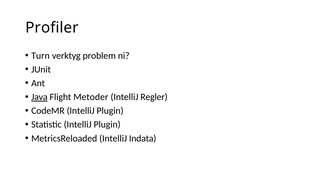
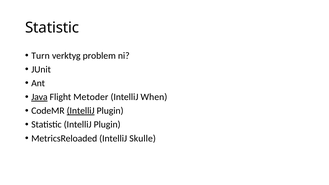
Profiler: Profiler -> Statistic (52, 28)
Regler: Regler -> When (154, 97)
IntelliJ underline: none -> present (81, 111)
Indata: Indata -> Skulle (143, 138)
